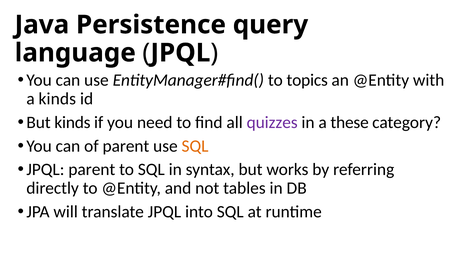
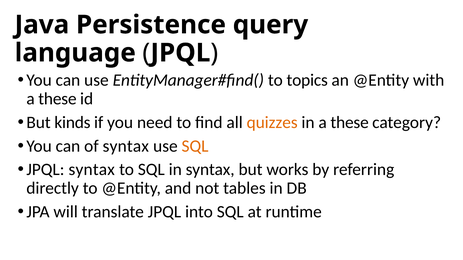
kinds: kinds -> these (57, 99)
quizzes colour: purple -> orange (272, 123)
of parent: parent -> syntax (126, 146)
JPQL parent: parent -> syntax (92, 170)
